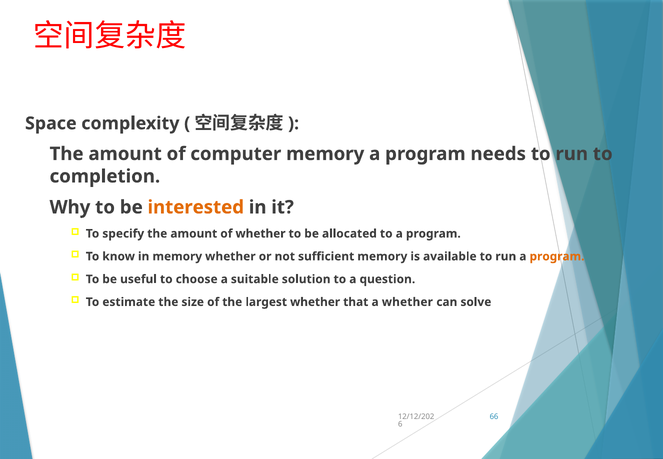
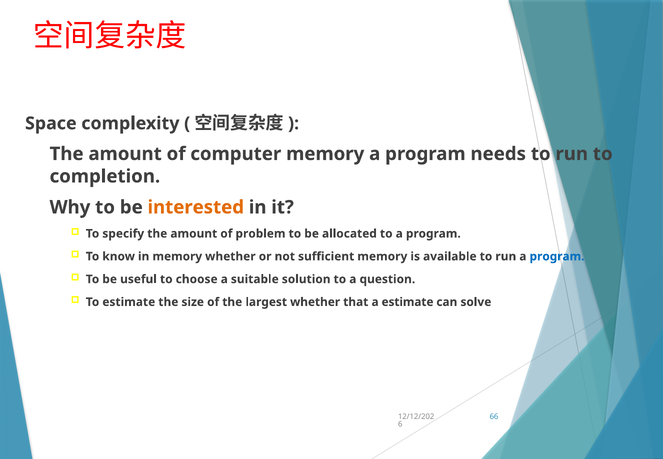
of whether: whether -> problem (261, 234)
program colour: orange -> blue (557, 256)
a whether: whether -> estimate (407, 302)
